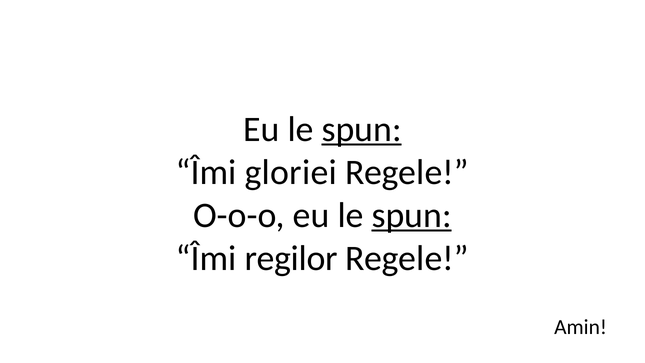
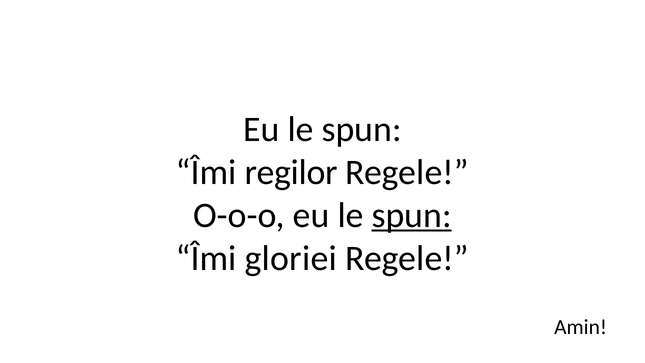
spun underline: present -> none (362, 129)
gloriei: gloriei -> regilor (291, 172)
regilor: regilor -> gloriei (291, 258)
